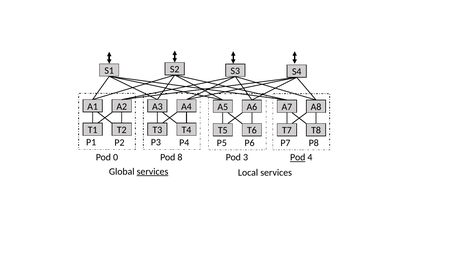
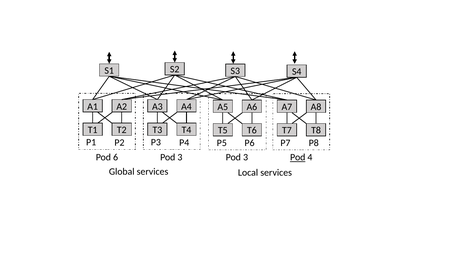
0: 0 -> 6 (116, 158)
8: 8 -> 3 (180, 158)
services underline: present -> none (153, 172)
